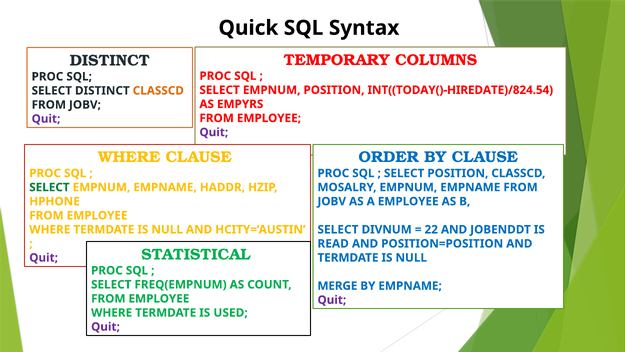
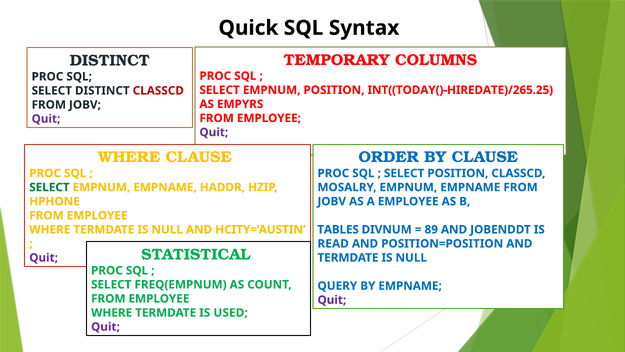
INT((TODAY()-HIREDATE)/824.54: INT((TODAY()-HIREDATE)/824.54 -> INT((TODAY()-HIREDATE)/265.25 (460, 90)
CLASSCD colour: orange -> red (158, 91)
SELECT: SELECT -> TABLES (338, 229)
22: 22 -> 89 (431, 229)
MERGE: MERGE -> QUERY (337, 286)
